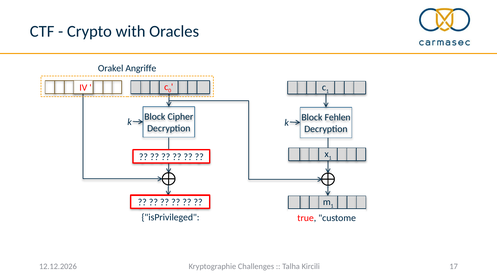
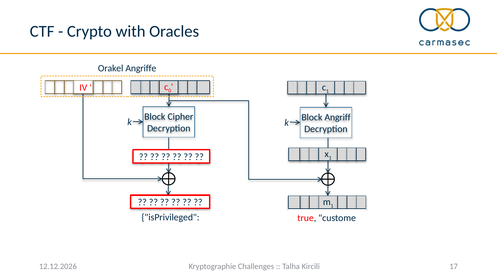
Fehlen: Fehlen -> Angriff (338, 118)
